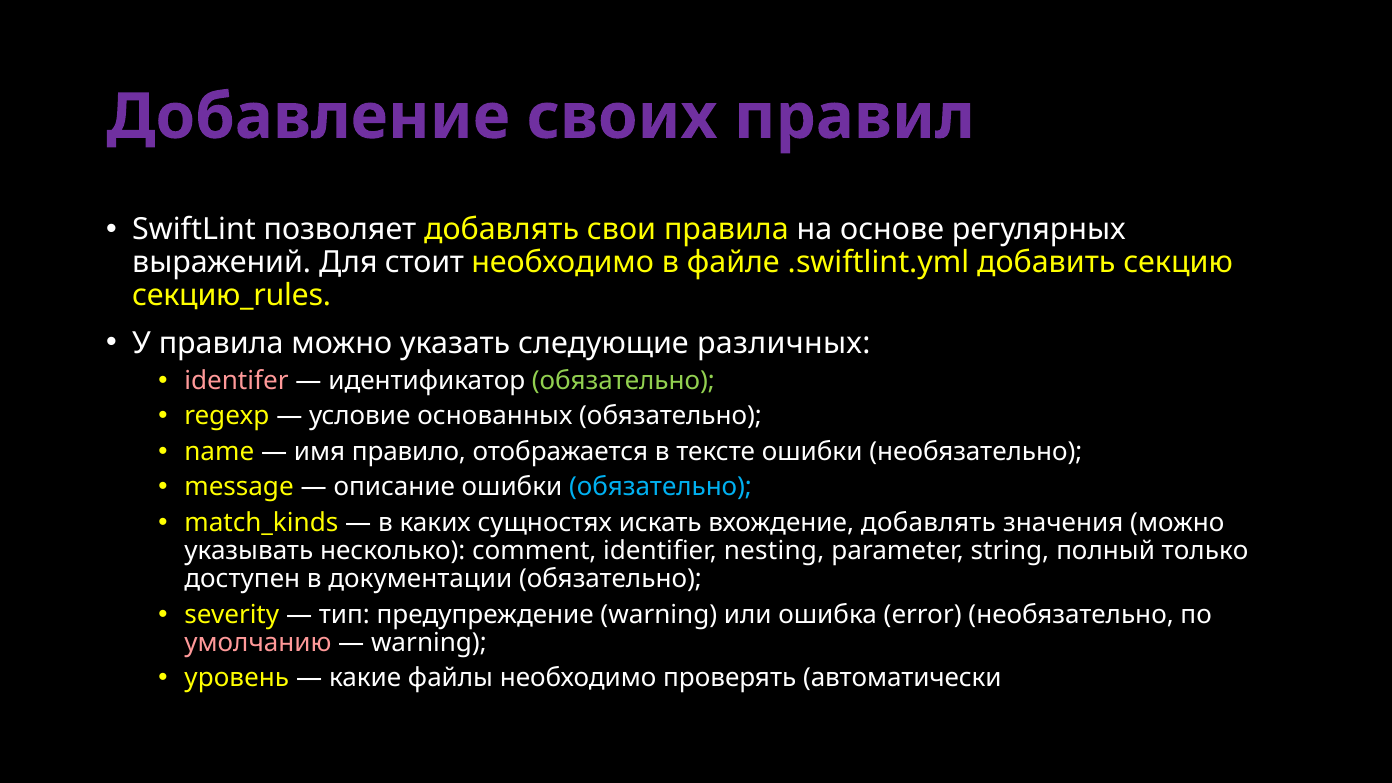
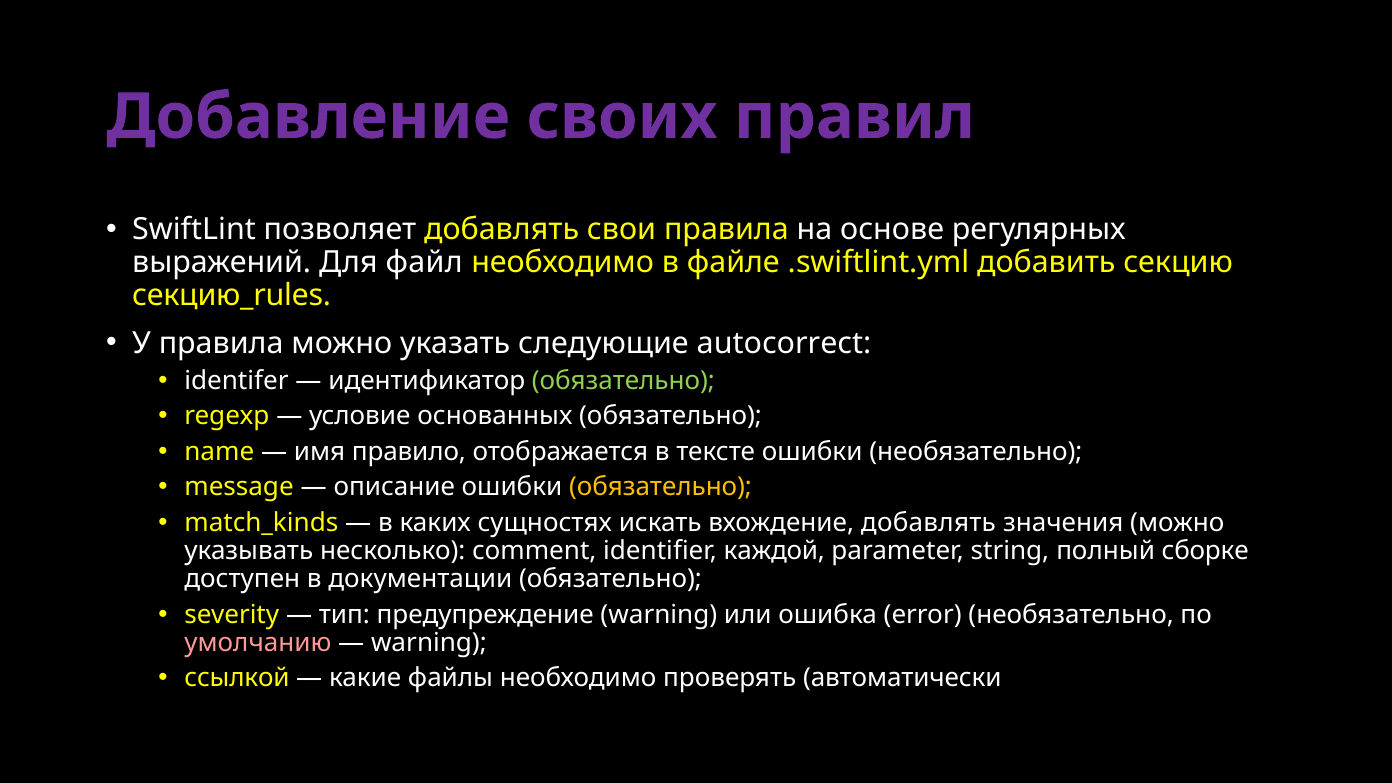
стоит: стоит -> файл (424, 263)
различных: различных -> autocorrect (784, 343)
identifer colour: pink -> white (236, 381)
обязательно colour: light blue -> yellow (661, 487)
nesting: nesting -> каждой (774, 551)
только: только -> сборке (1205, 551)
уровень: уровень -> ссылкой (237, 678)
